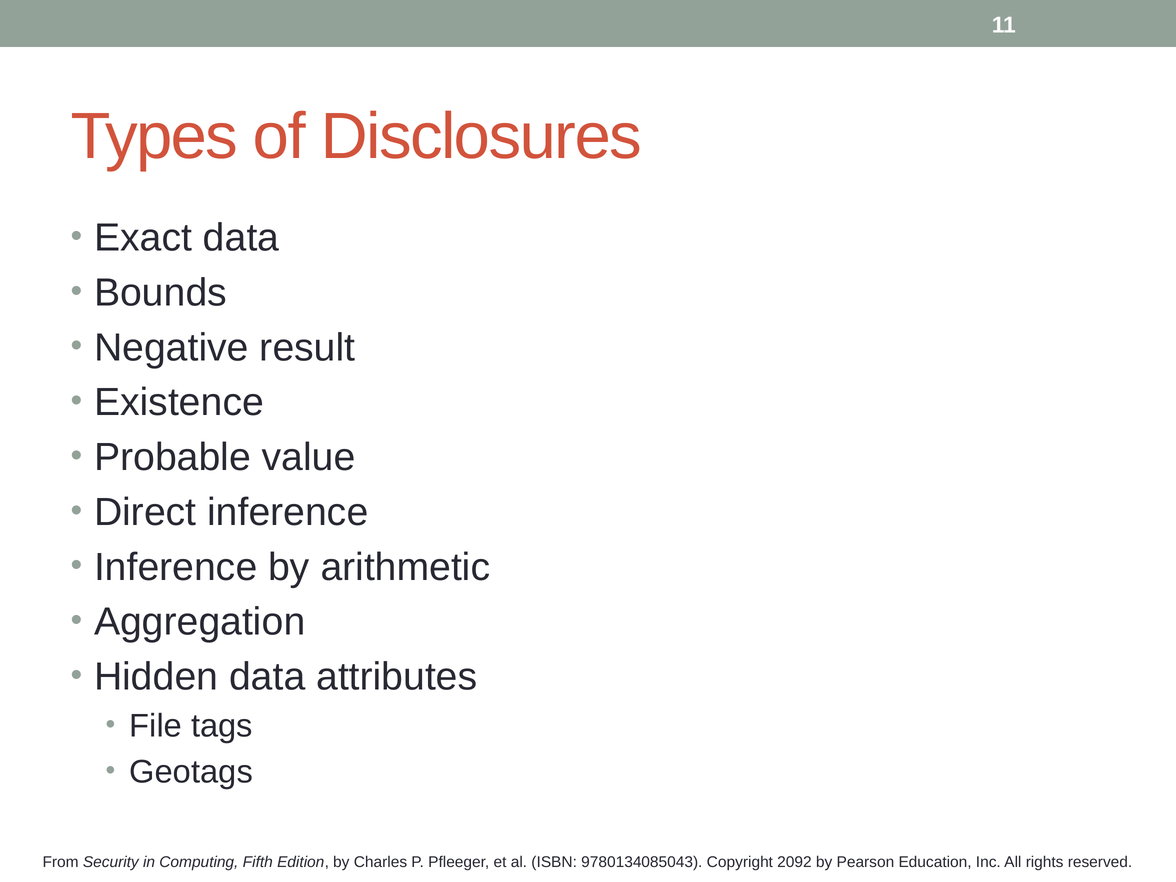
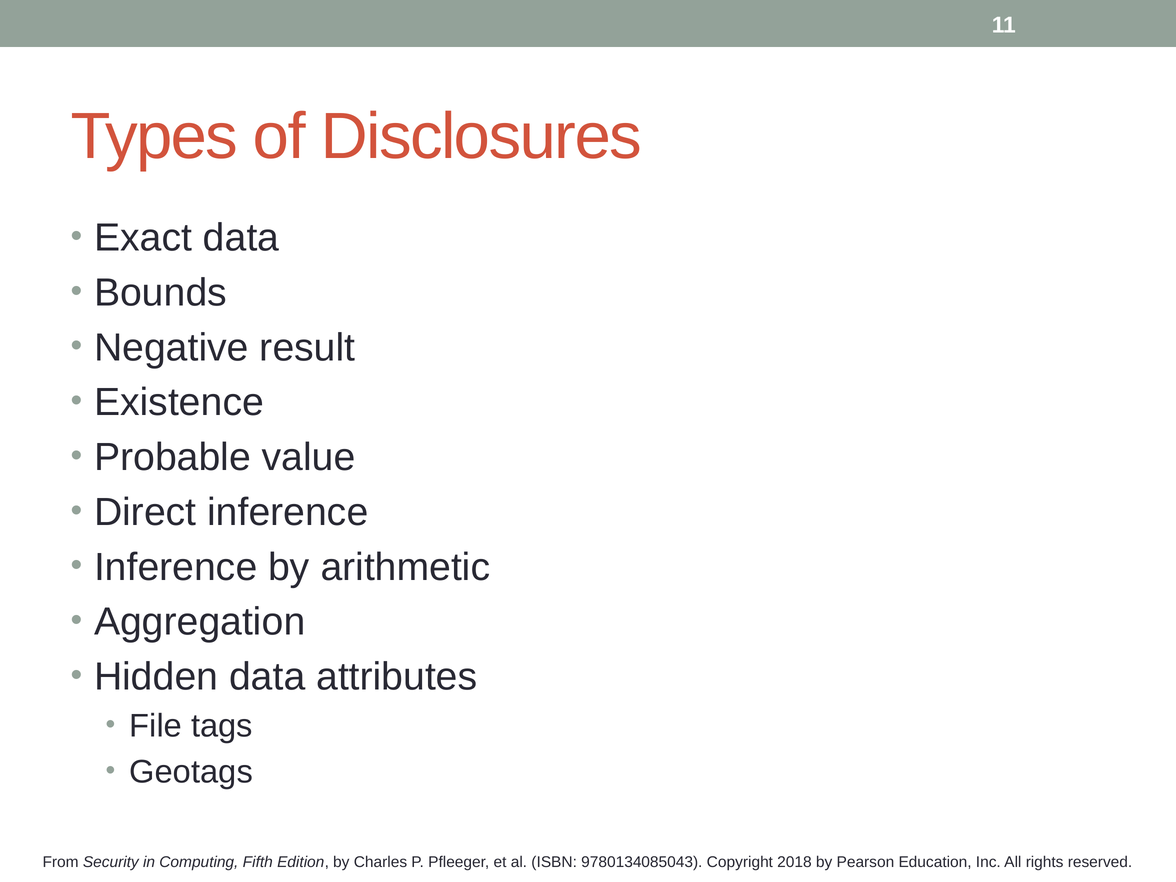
2092: 2092 -> 2018 (794, 862)
